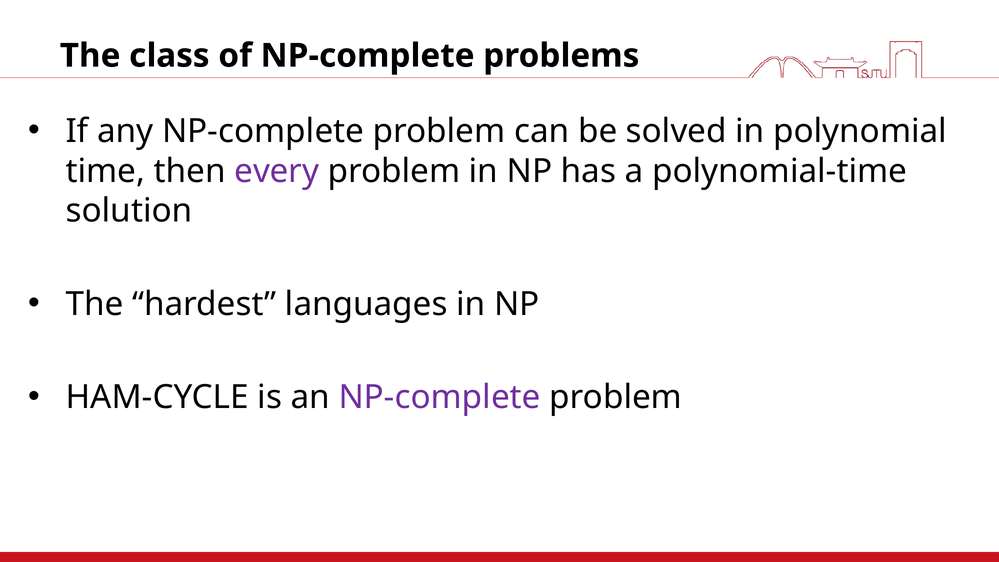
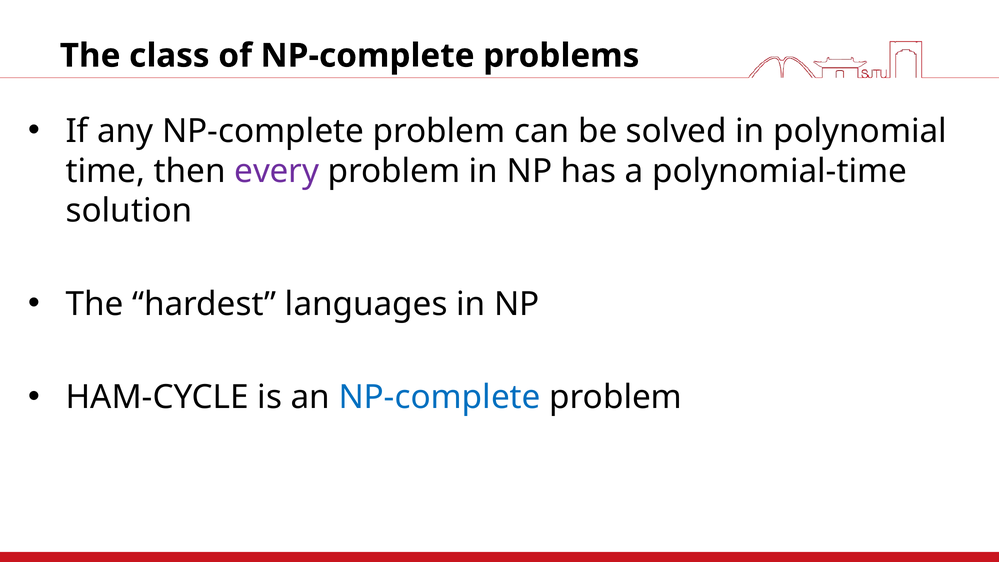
NP-complete colour: purple -> blue (440, 397)
